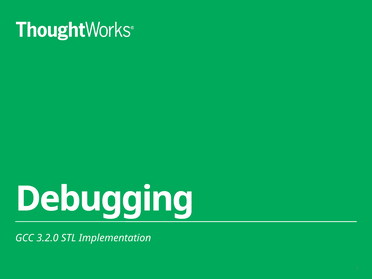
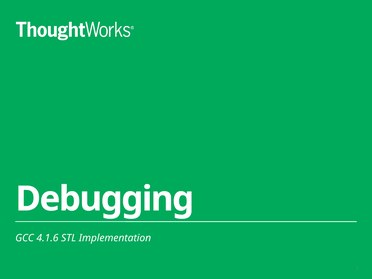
3.2.0: 3.2.0 -> 4.1.6 (47, 238)
